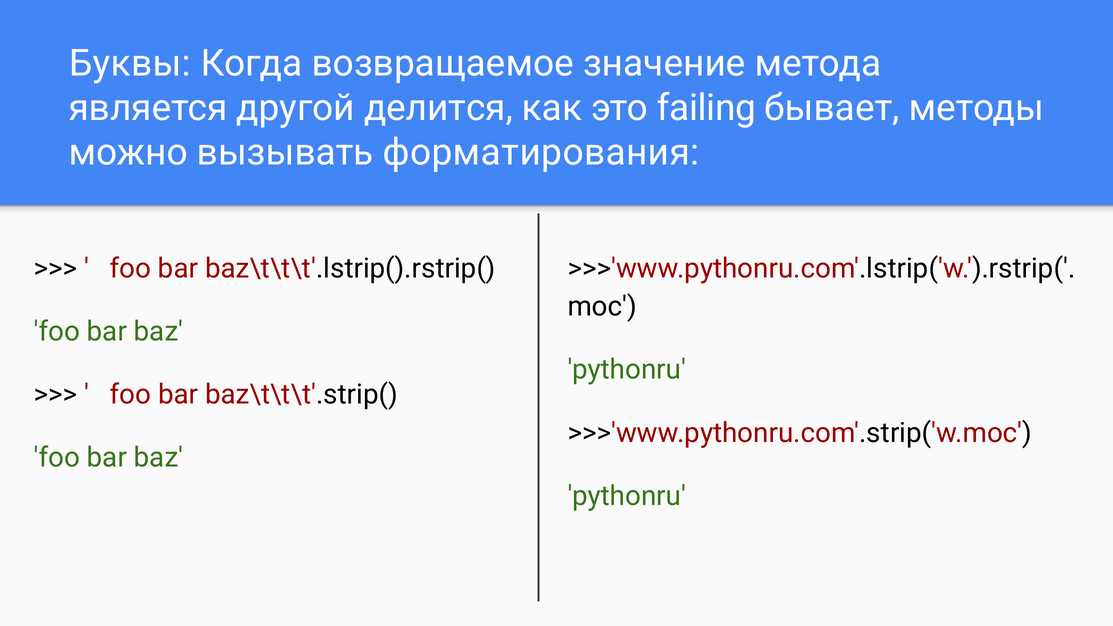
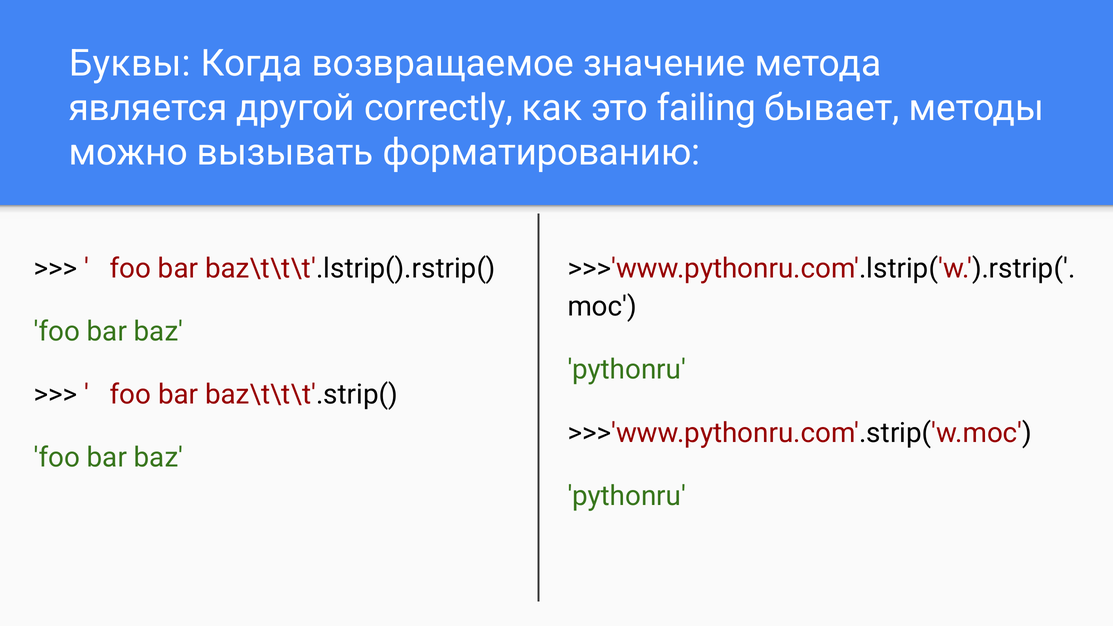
делится: делится -> correctly (438, 108)
форматирования: форматирования -> форматированию (541, 153)
